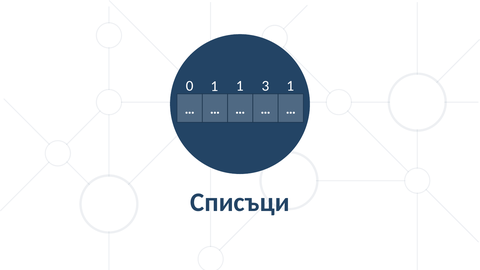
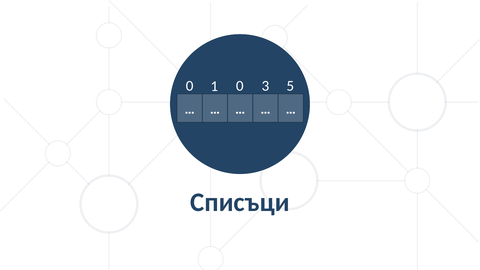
1 1: 1 -> 0 (240, 86)
3 1: 1 -> 5 (290, 86)
